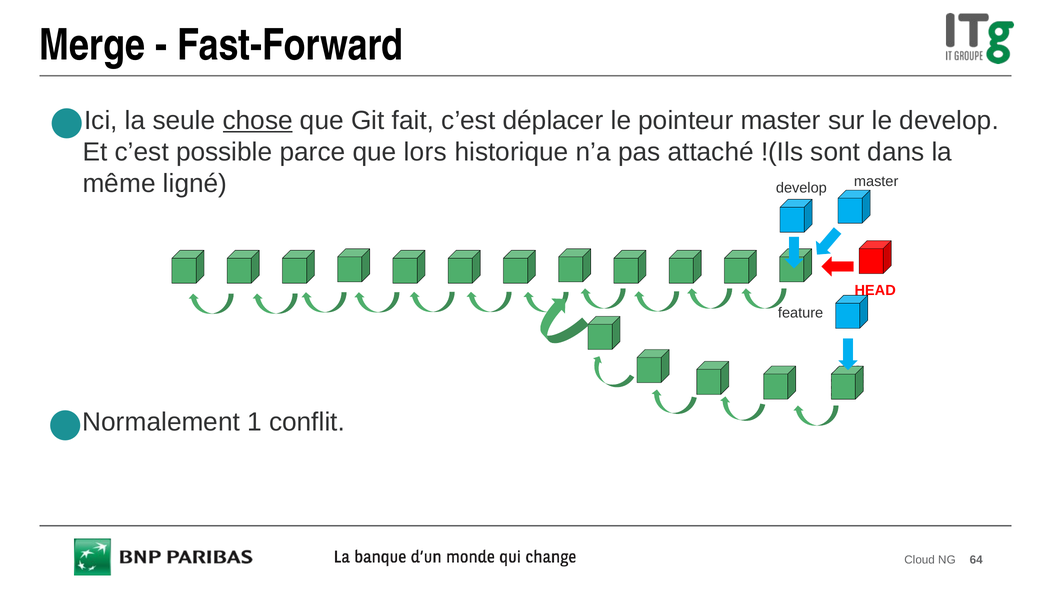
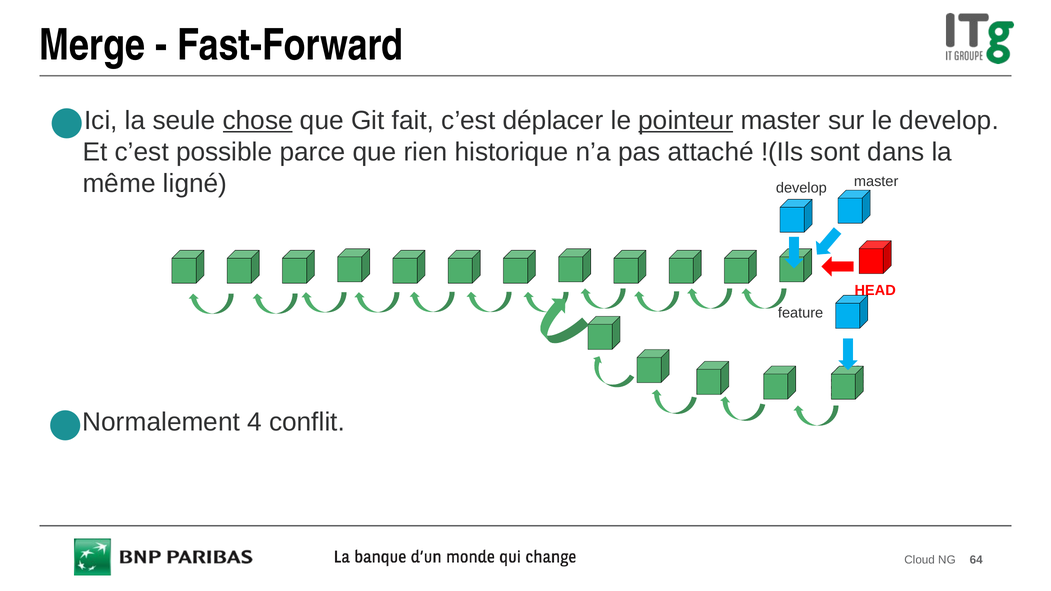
pointeur underline: none -> present (686, 120)
lors: lors -> rien (426, 152)
1: 1 -> 4 (255, 422)
